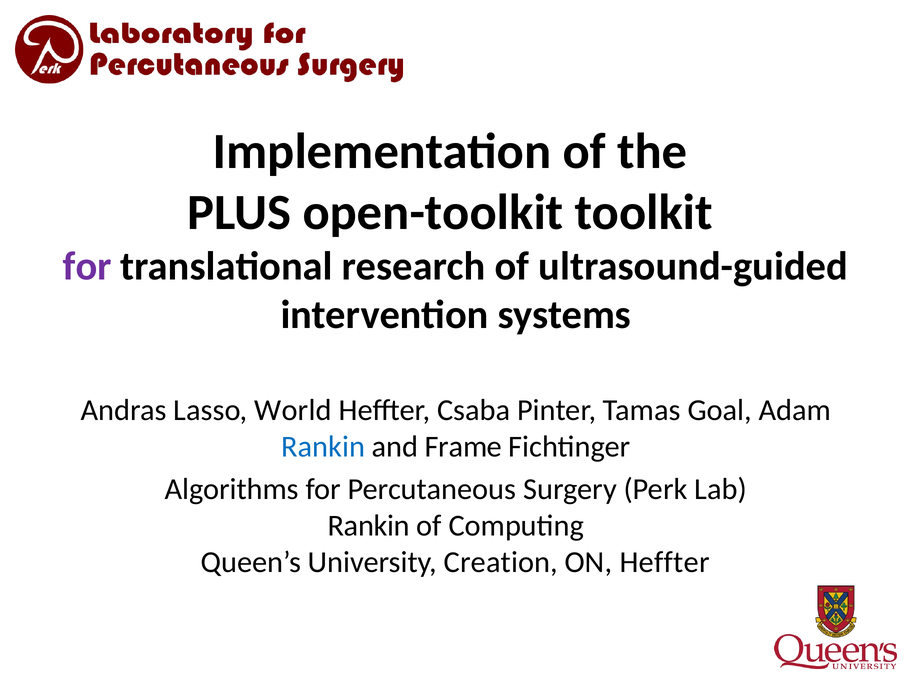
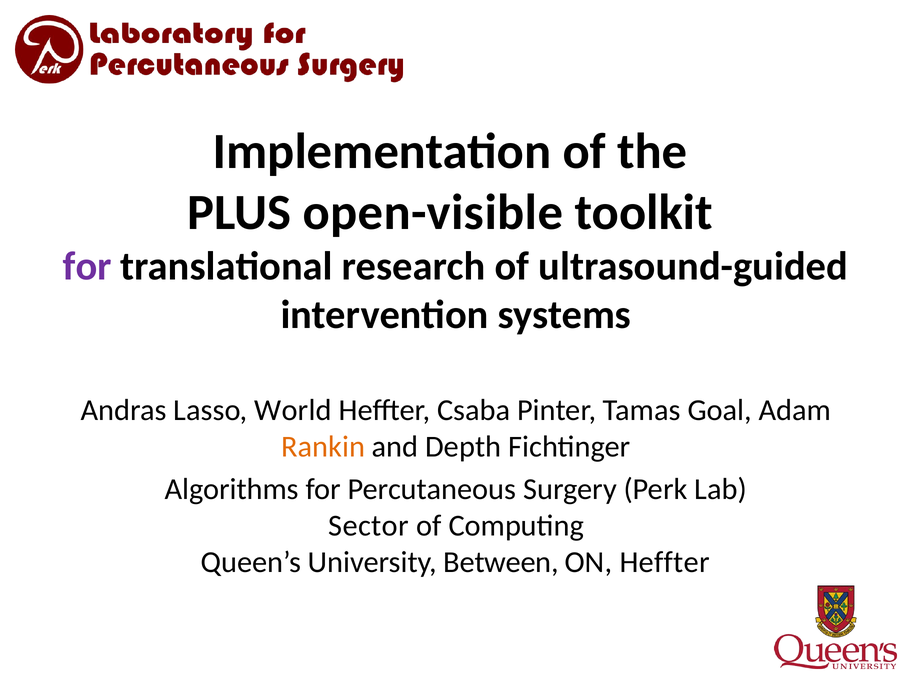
open-toolkit: open-toolkit -> open-visible (433, 212)
Rankin colour: blue -> orange (323, 447)
Frame: Frame -> Depth (463, 447)
Rankin: Rankin -> Sector (368, 526)
Creation: Creation -> Between (501, 562)
